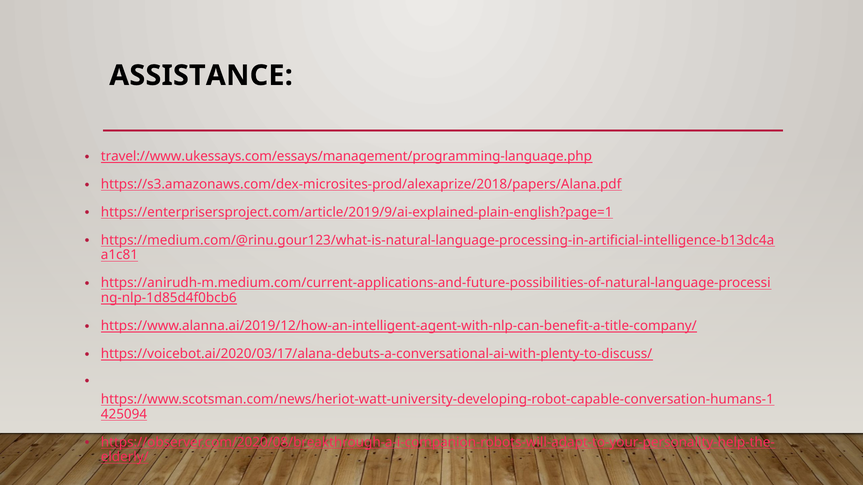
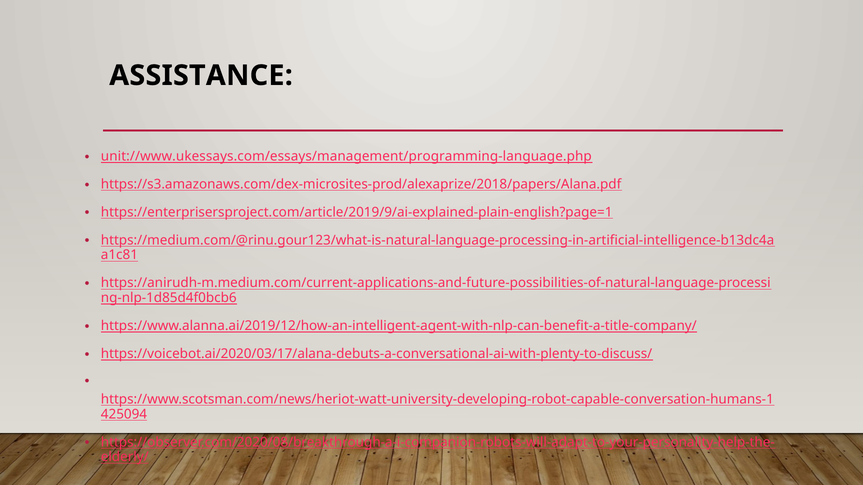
travel://www.ukessays.com/essays/management/programming-language.php: travel://www.ukessays.com/essays/management/programming-language.php -> unit://www.ukessays.com/essays/management/programming-language.php (346, 156)
